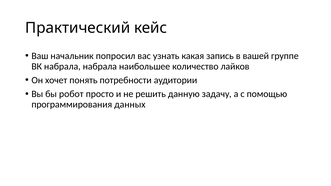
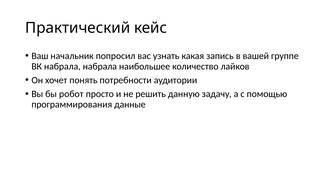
данных: данных -> данные (130, 105)
